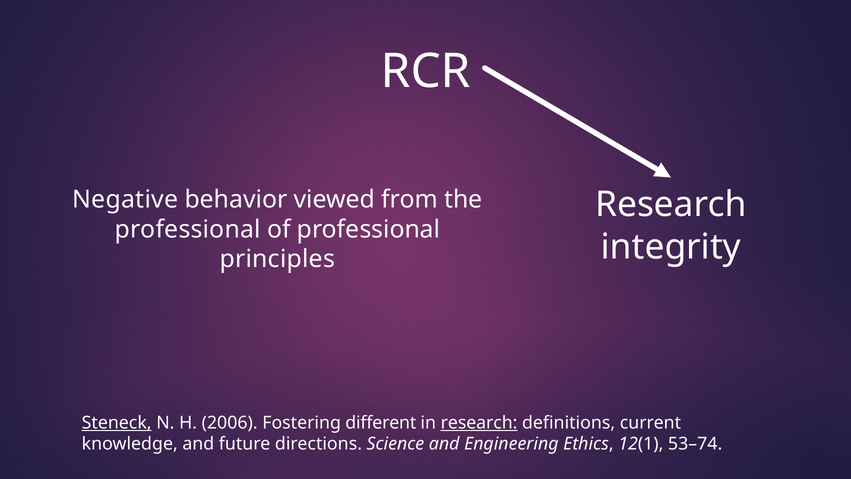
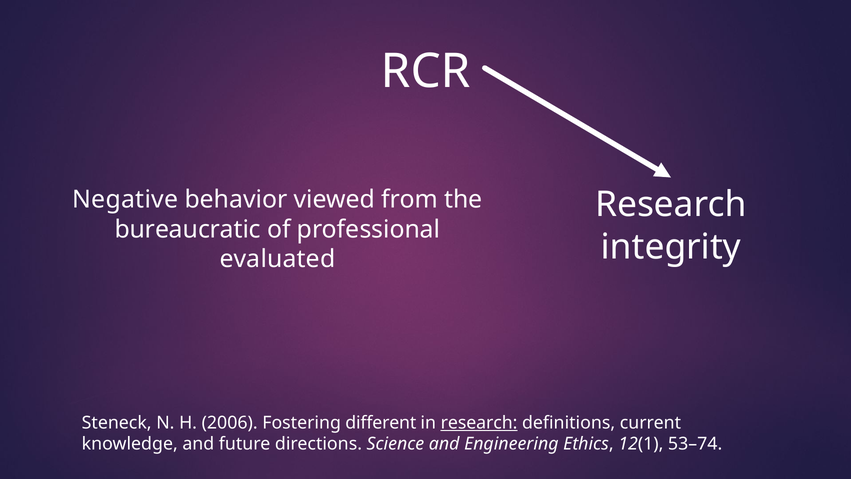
professional: professional -> bureaucratic (188, 229)
principles: principles -> evaluated (277, 259)
Steneck underline: present -> none (117, 422)
